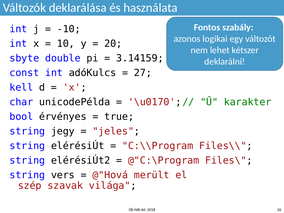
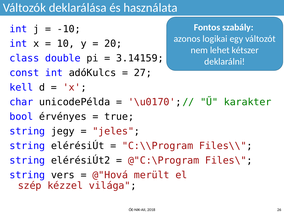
sbyte: sbyte -> class (24, 58)
szavak: szavak -> kézzel (65, 186)
